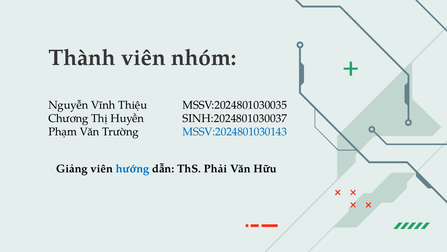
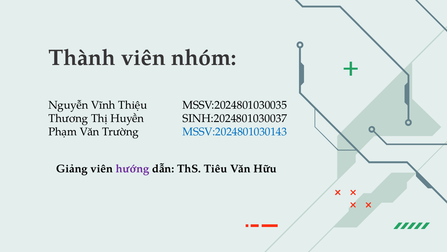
Chương: Chương -> Thương (68, 118)
hướng colour: blue -> purple (133, 168)
Phải: Phải -> Tiêu (216, 168)
